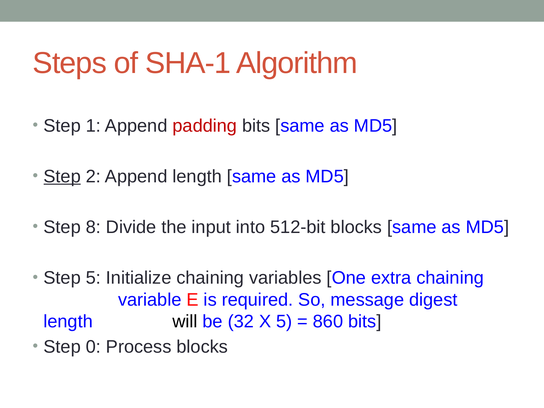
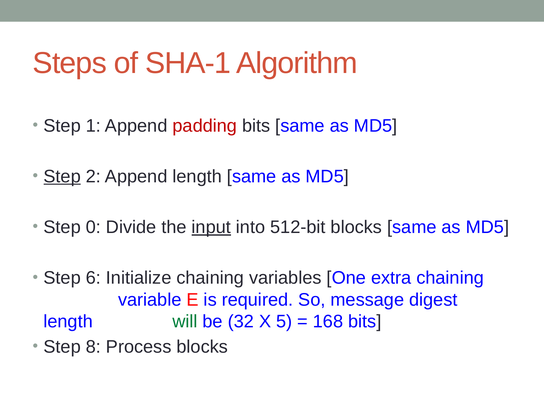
8: 8 -> 0 (93, 227)
input underline: none -> present (211, 227)
Step 5: 5 -> 6 (93, 278)
will colour: black -> green (185, 321)
860: 860 -> 168 (328, 321)
0: 0 -> 8 (93, 347)
